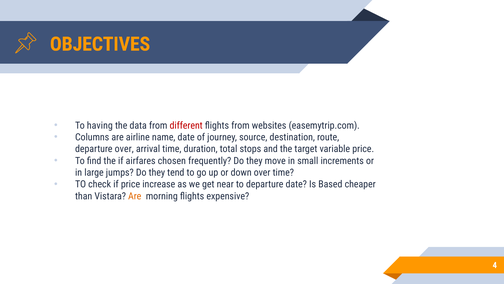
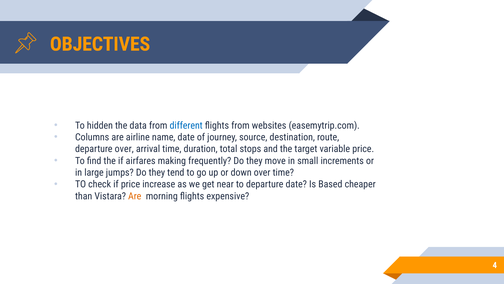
having: having -> hidden (100, 125)
different colour: red -> blue (186, 125)
chosen: chosen -> making (172, 161)
